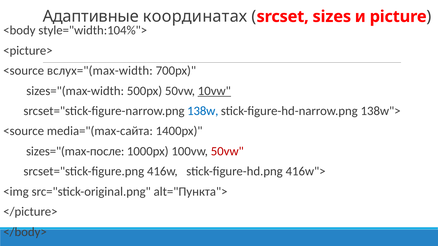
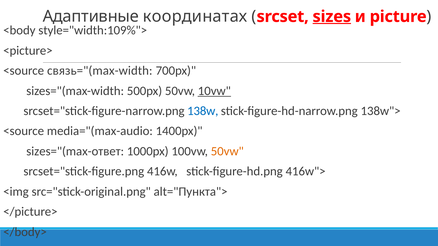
sizes underline: none -> present (332, 17)
style="width:104%">: style="width:104%"> -> style="width:109%"> (93, 30)
вслух="(max-width: вслух="(max-width -> связь="(max-width (100, 71)
media="(max-сайта: media="(max-сайта -> media="(max-audio (100, 131)
sizes="(max-после: sizes="(max-после -> sizes="(max-ответ (75, 151)
50vw colour: red -> orange (227, 151)
